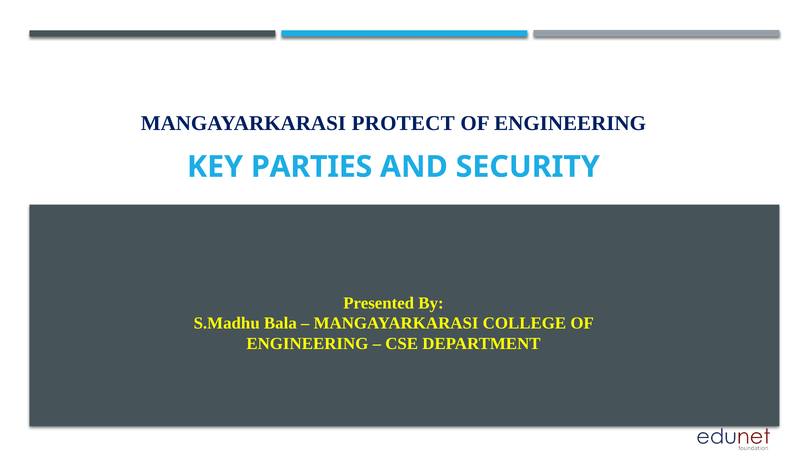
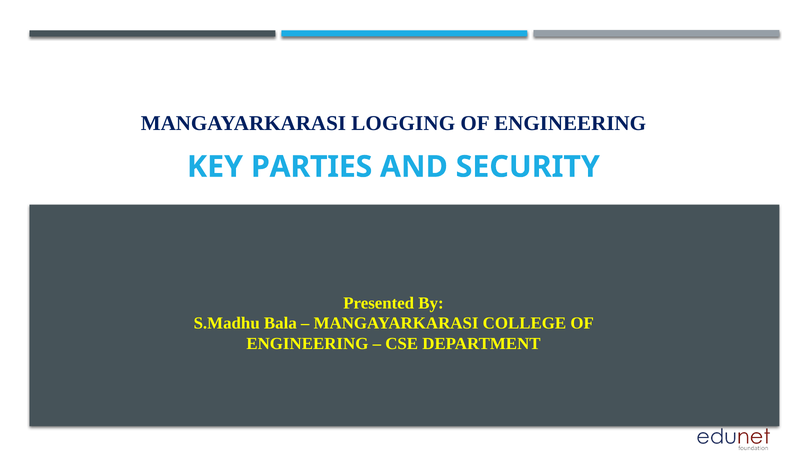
PROTECT: PROTECT -> LOGGING (403, 123)
